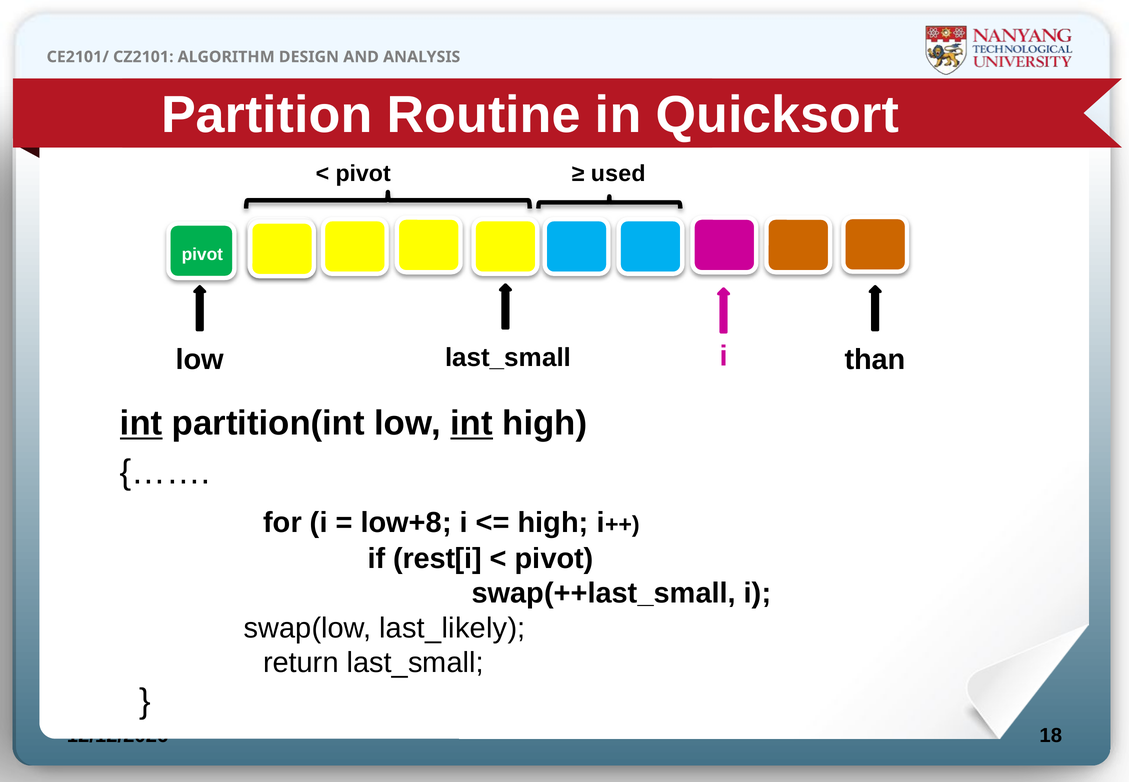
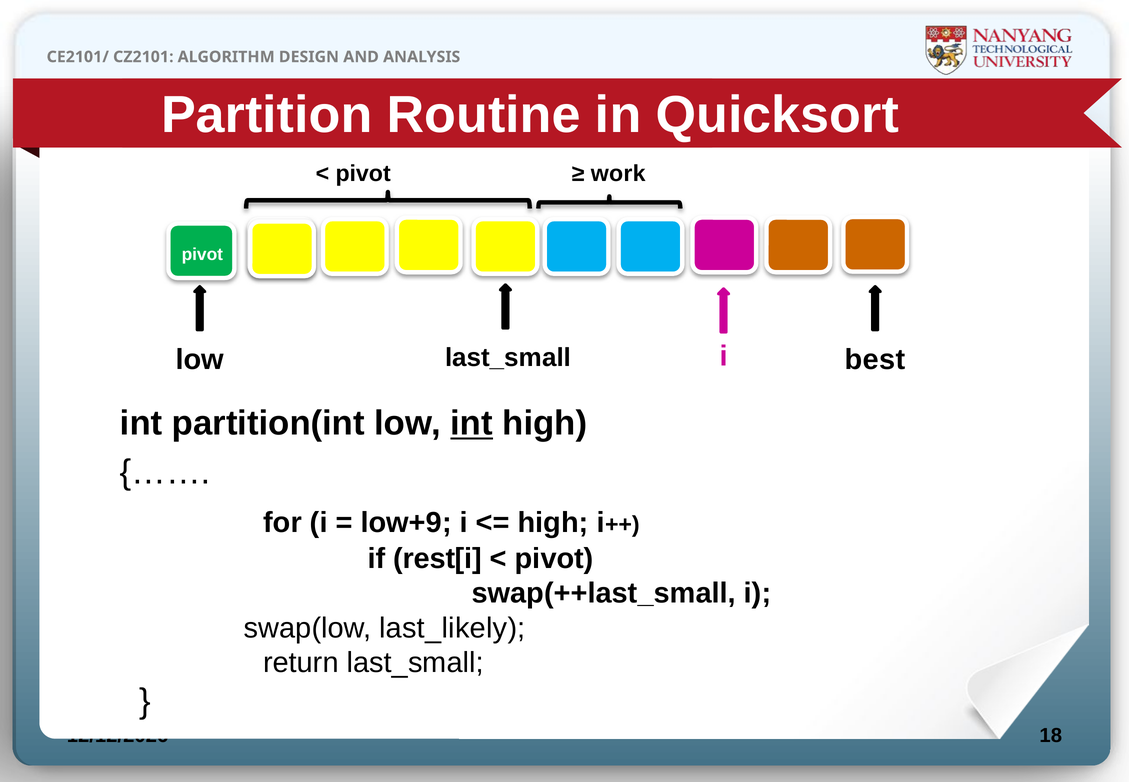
used: used -> work (618, 174)
than: than -> best (875, 360)
int underline: present -> none (141, 423)
low+8: low+8 -> low+9 (406, 523)
